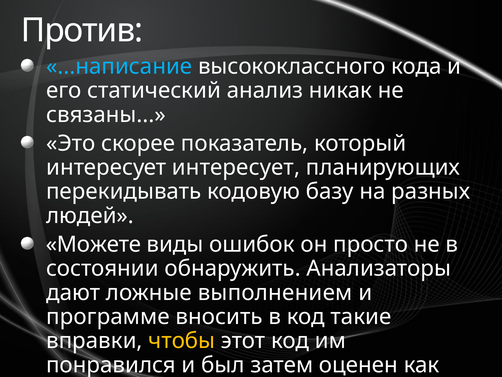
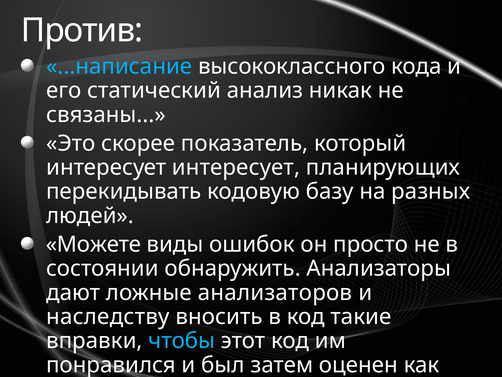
выполнением: выполнением -> анализаторов (275, 292)
программе: программе -> наследству (108, 316)
чтобы colour: yellow -> light blue (182, 340)
